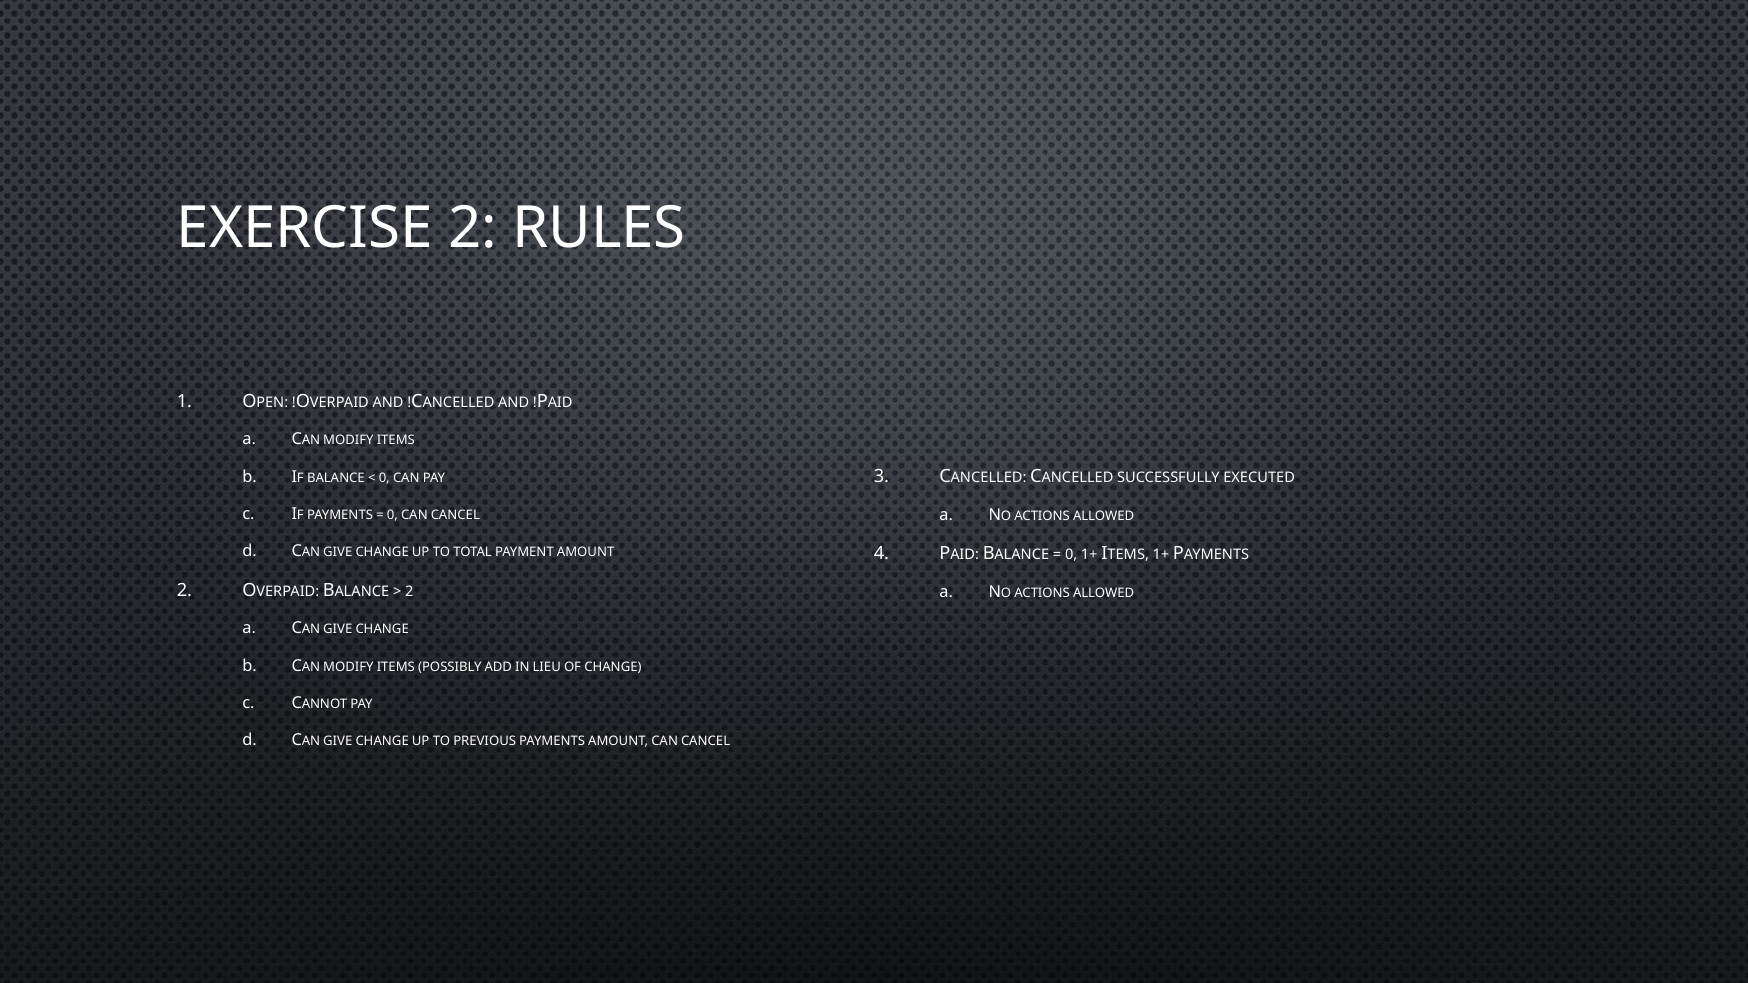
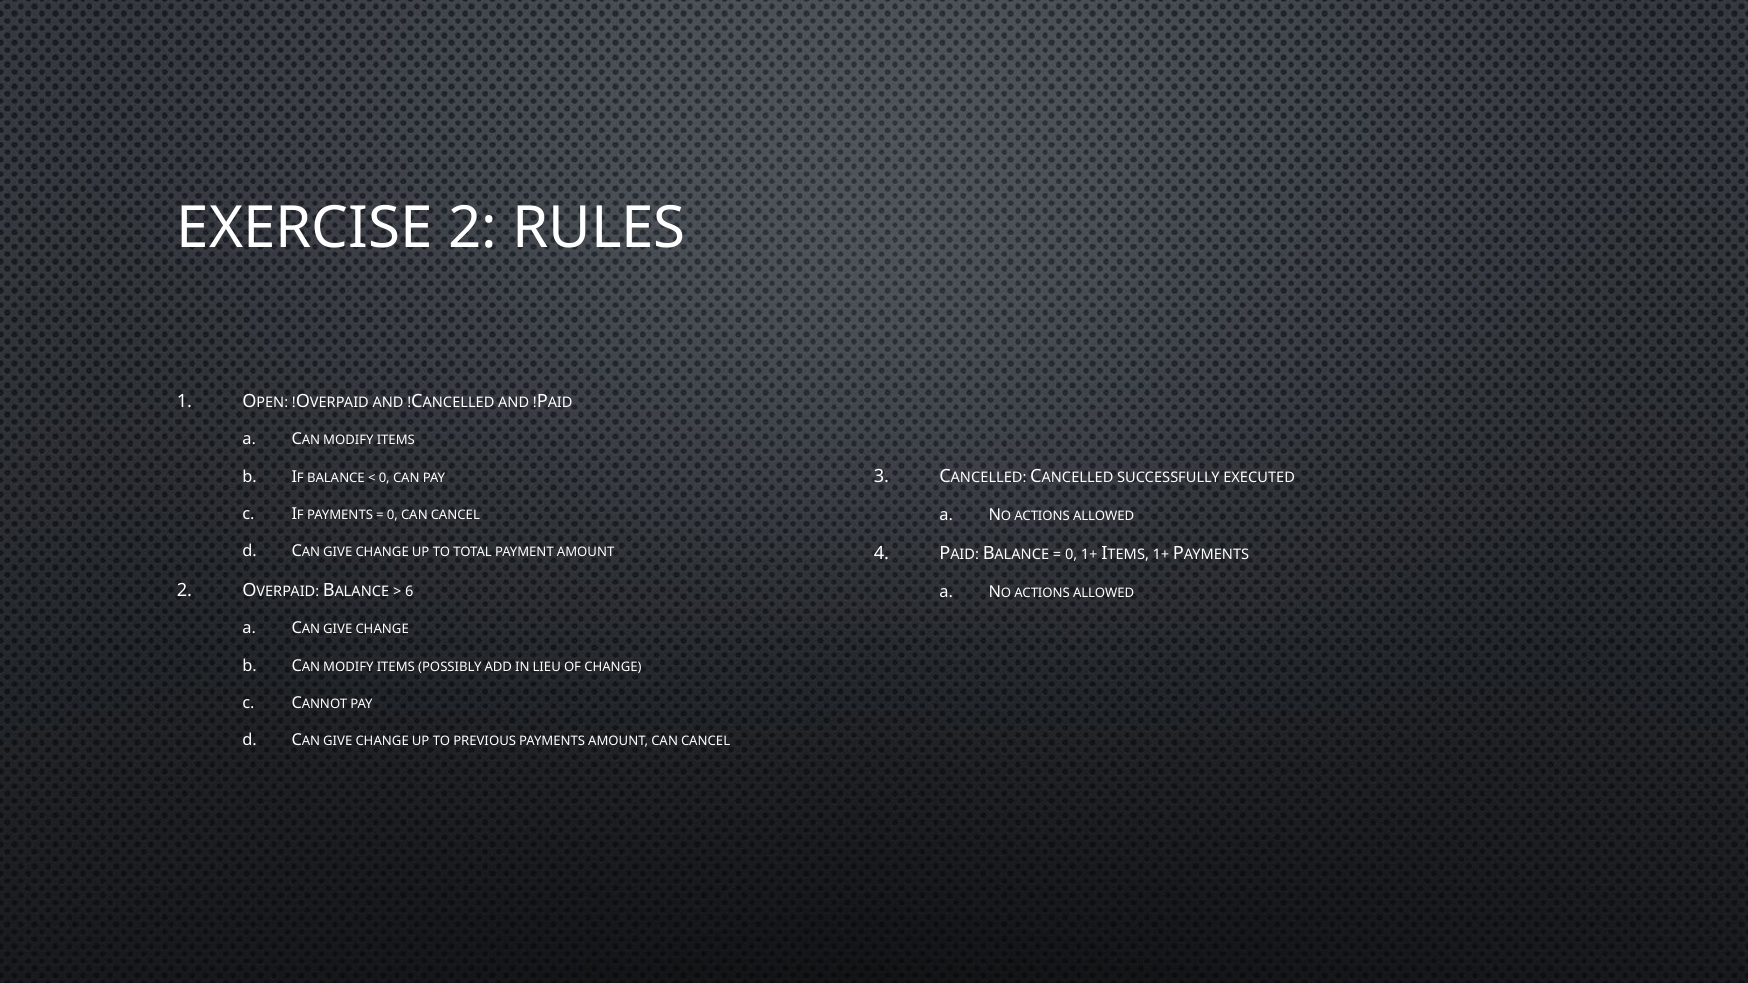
2: 2 -> 6 (409, 592)
